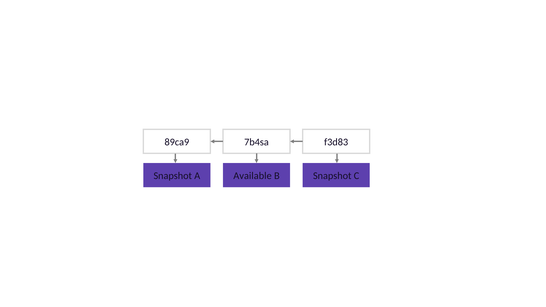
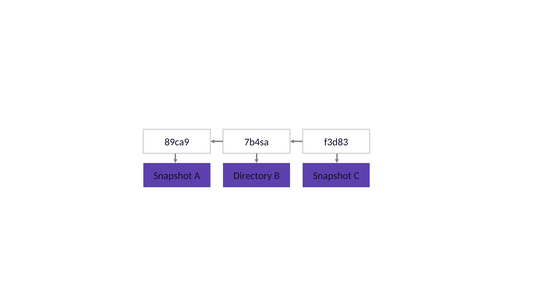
Available: Available -> Directory (253, 176)
